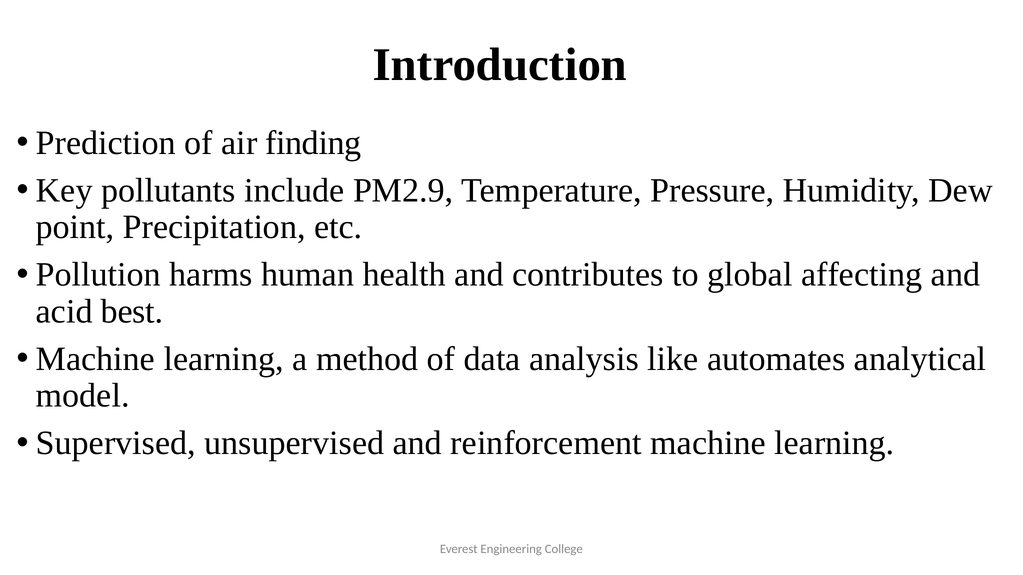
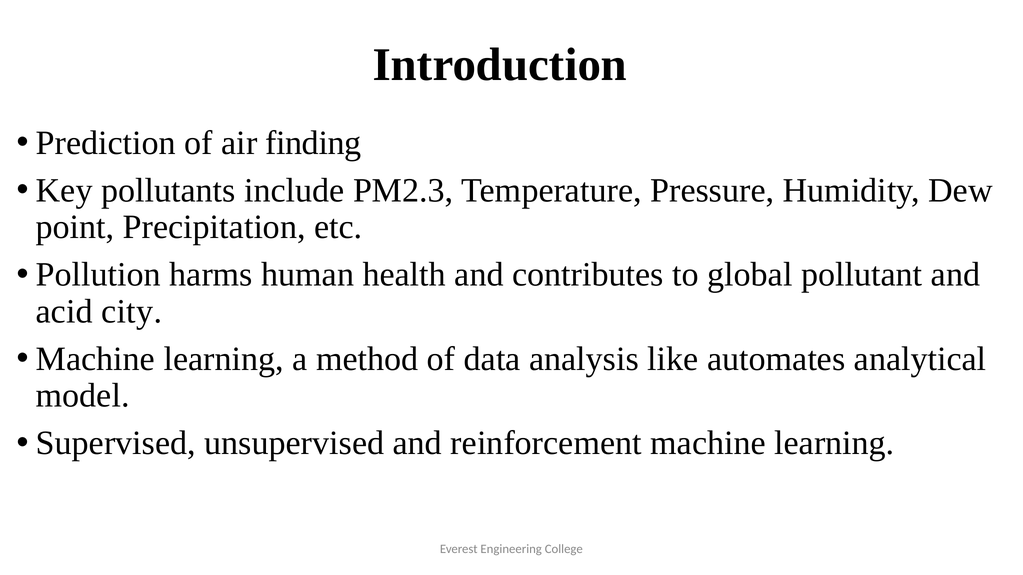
PM2.9: PM2.9 -> PM2.3 (403, 190)
affecting: affecting -> pollutant (862, 275)
best: best -> city (132, 312)
